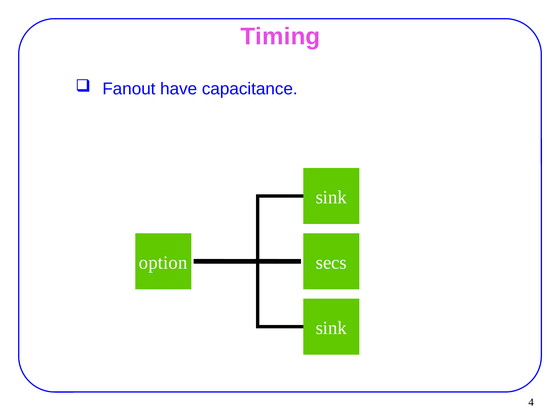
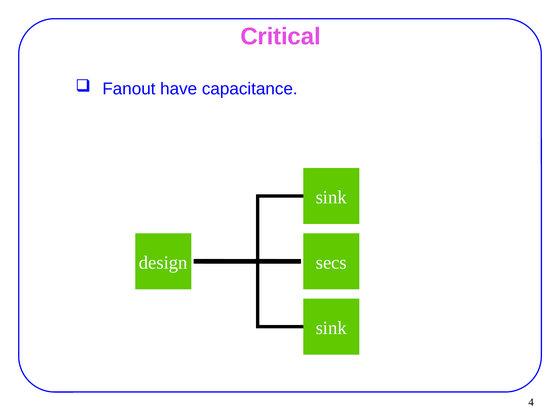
Timing: Timing -> Critical (281, 36)
option: option -> design (163, 263)
